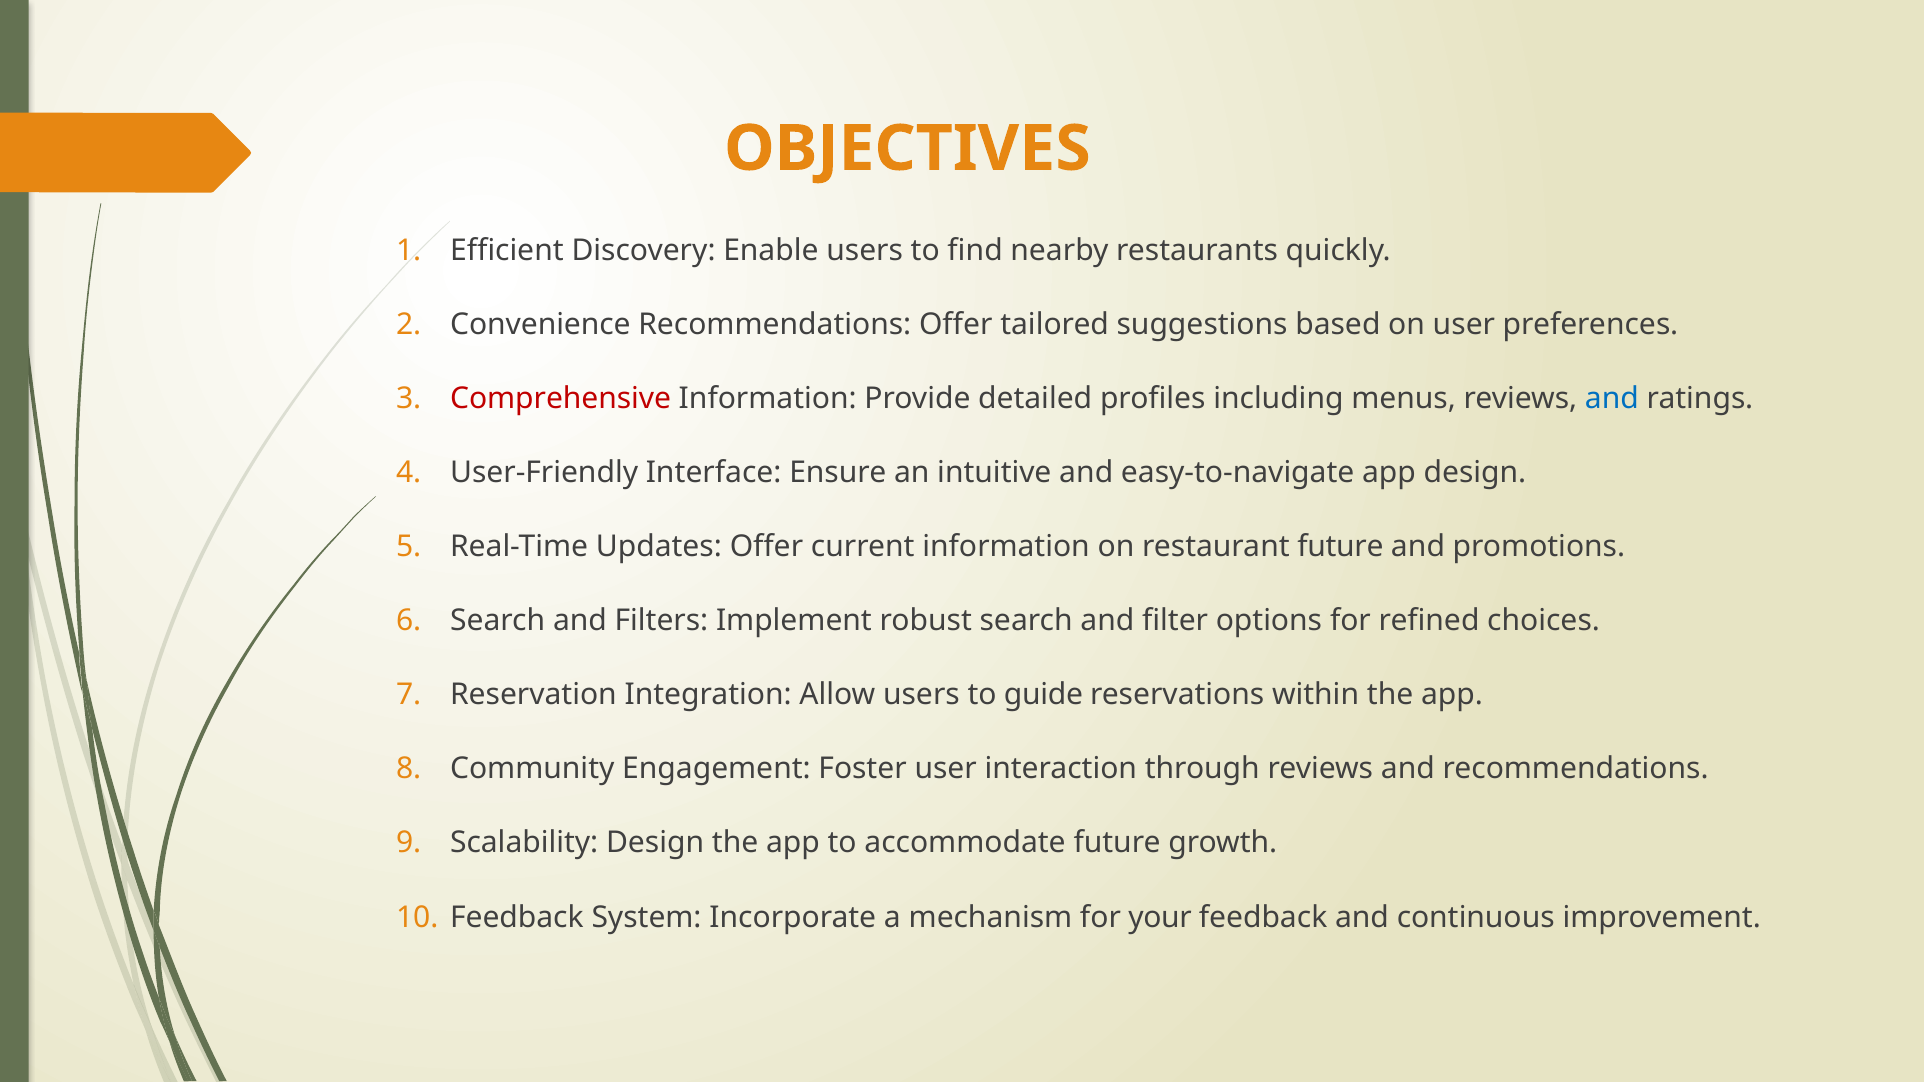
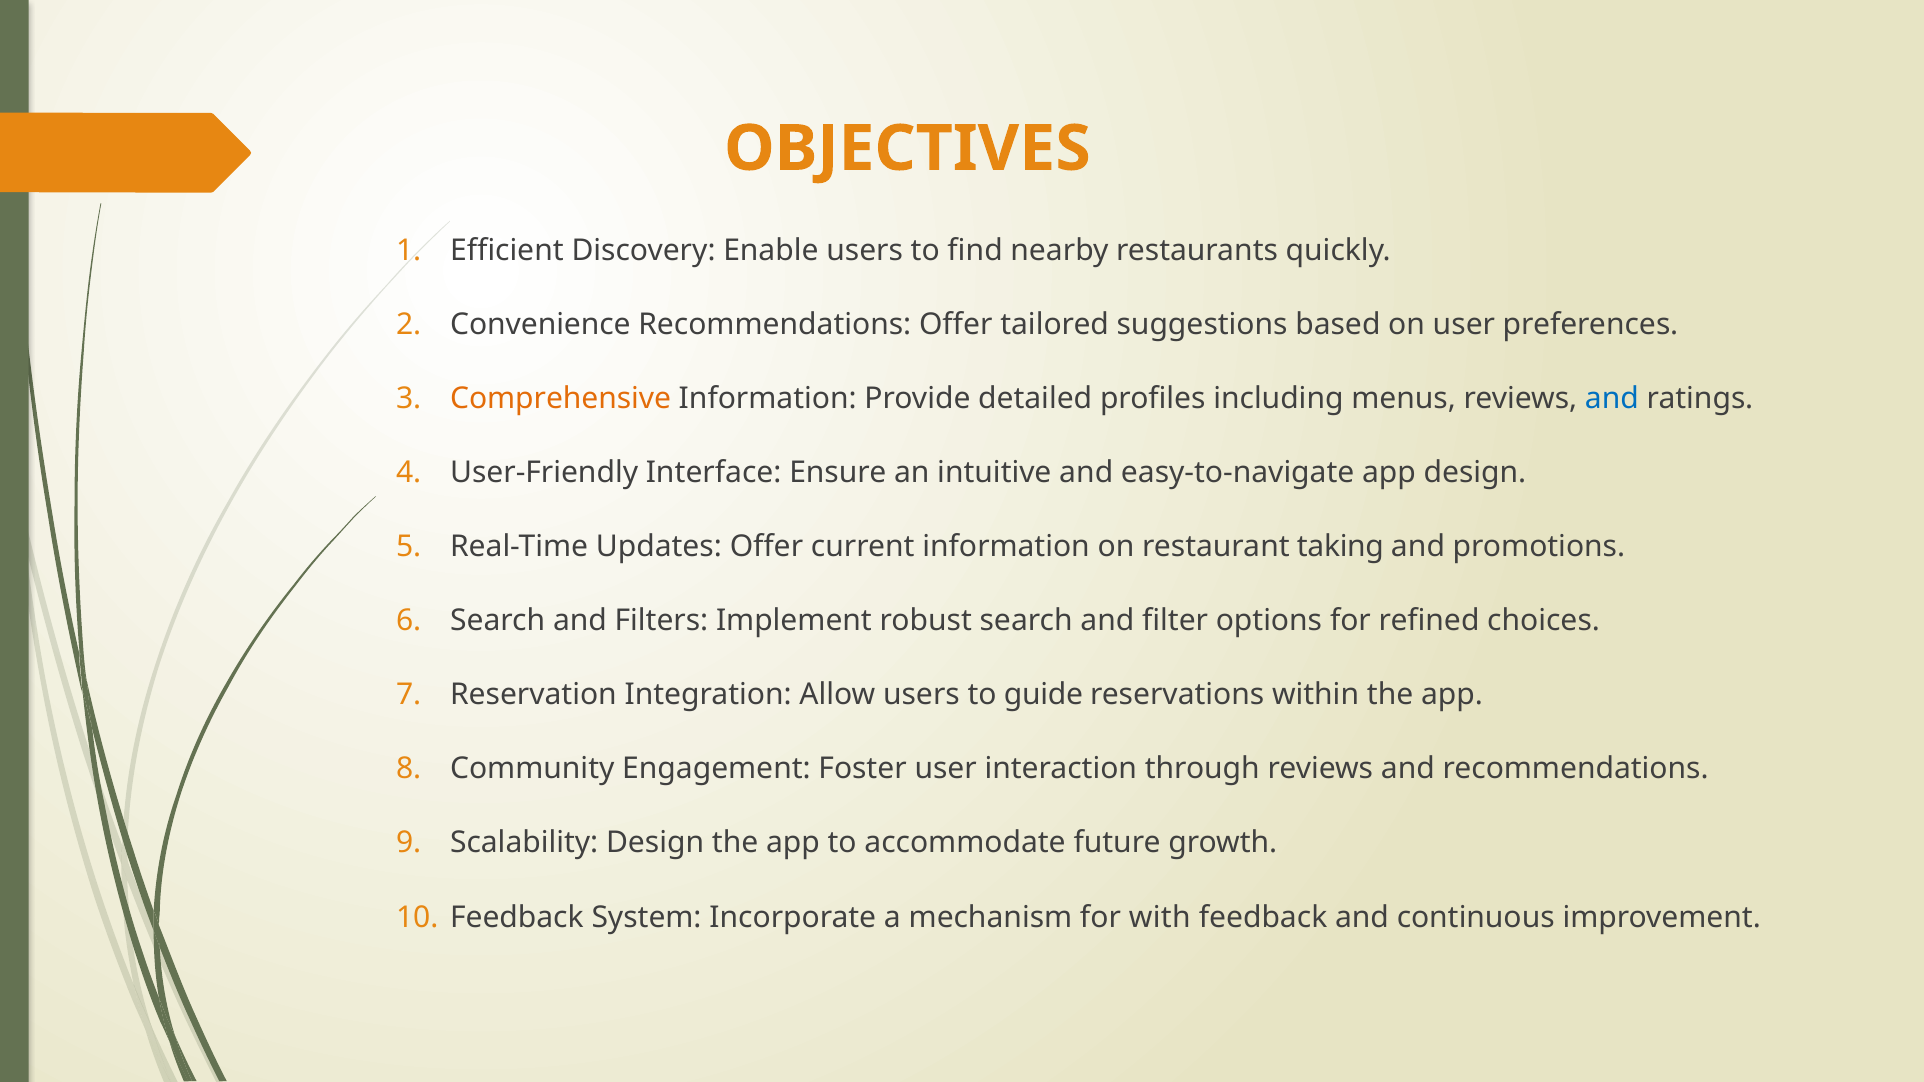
Comprehensive colour: red -> orange (561, 398)
restaurant future: future -> taking (1340, 547)
your: your -> with (1160, 917)
